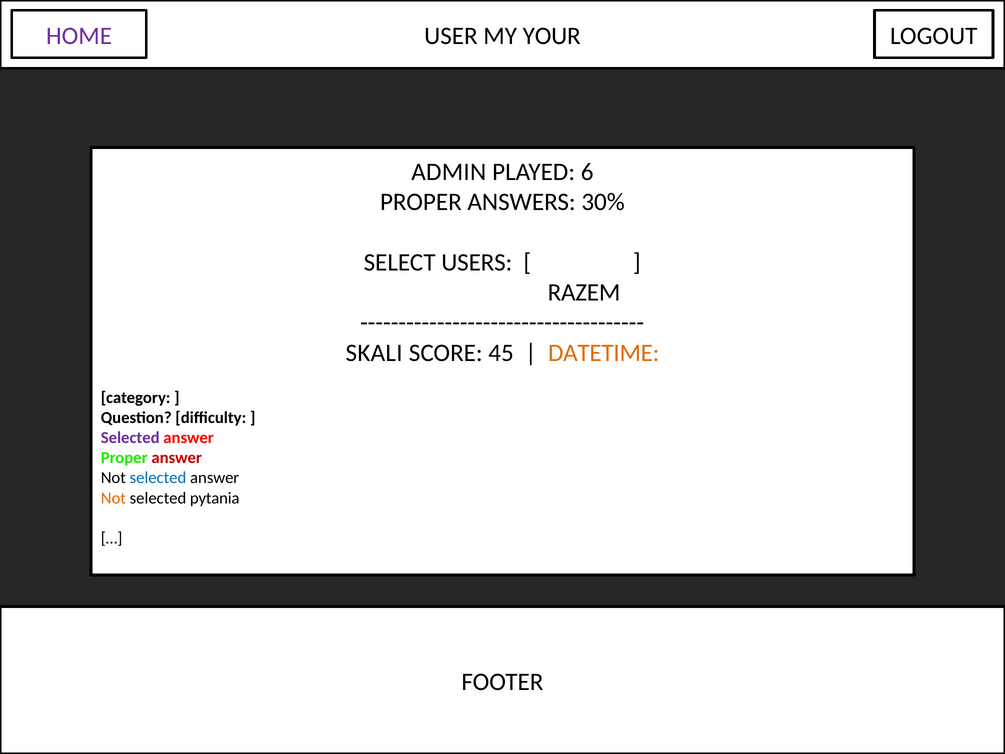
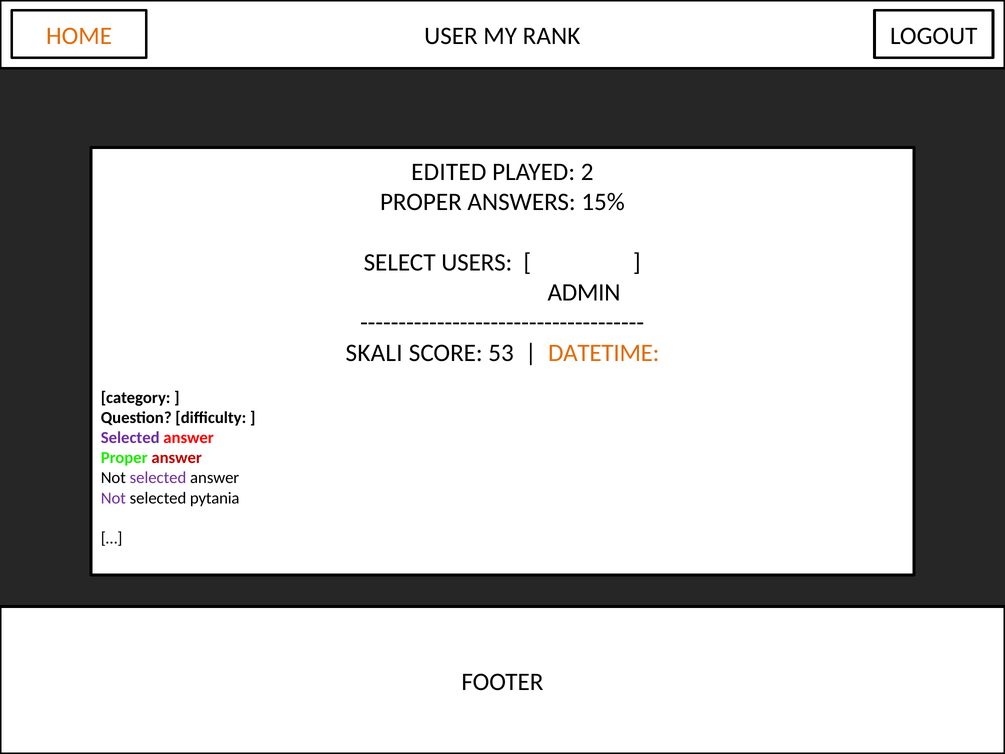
HOME colour: purple -> orange (79, 36)
YOUR: YOUR -> RANK (552, 36)
ADMIN: ADMIN -> EDITED (449, 172)
6: 6 -> 2 (587, 172)
30%: 30% -> 15% (603, 202)
RAZEM: RAZEM -> ADMIN (584, 292)
45: 45 -> 53 (501, 353)
selected colour: blue -> purple (158, 478)
Not colour: orange -> purple (113, 498)
